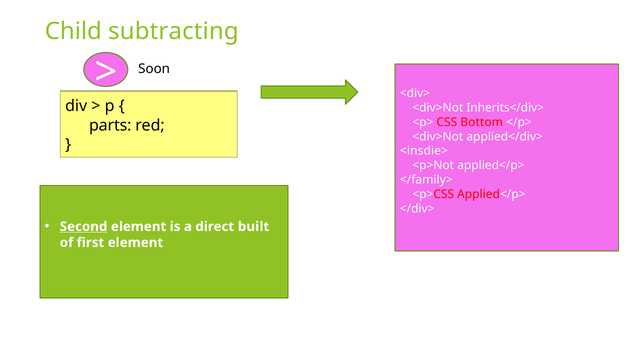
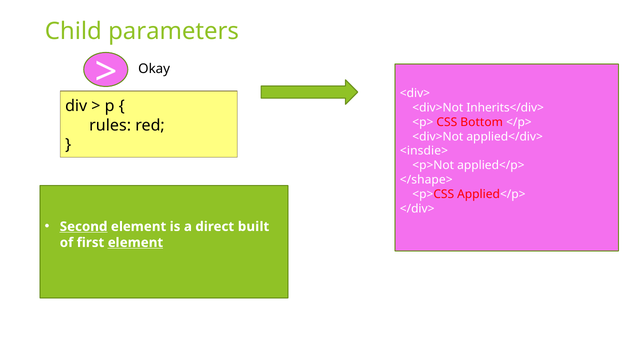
subtracting: subtracting -> parameters (174, 31)
Soon: Soon -> Okay (154, 69)
parts: parts -> rules (110, 125)
</family>: </family> -> </shape> (426, 180)
element underline: none -> present (135, 243)
